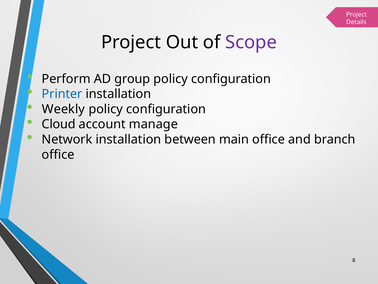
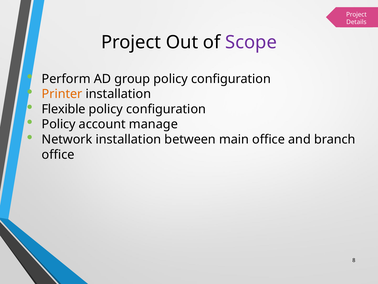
Printer colour: blue -> orange (62, 94)
Weekly: Weekly -> Flexible (64, 109)
Cloud: Cloud -> Policy (59, 124)
